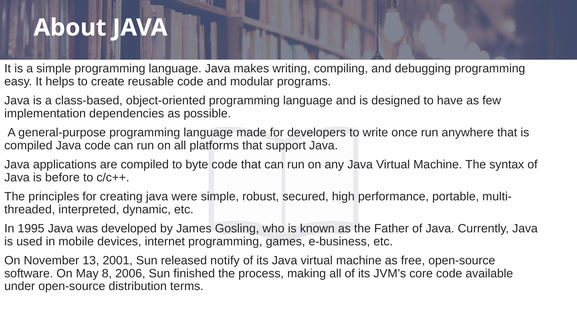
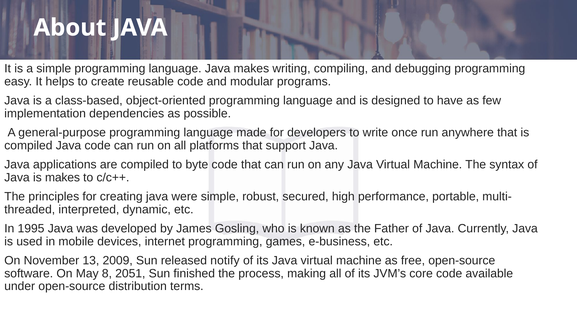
is before: before -> makes (63, 178)
2001: 2001 -> 2009 (118, 261)
2006: 2006 -> 2051 (130, 274)
